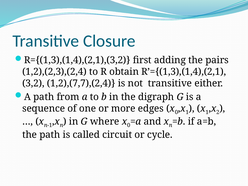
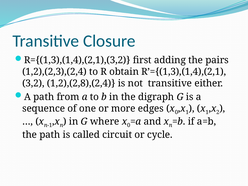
1,2),(7,7),(2,4: 1,2),(7,7),(2,4 -> 1,2),(2,8),(2,4 (81, 83)
